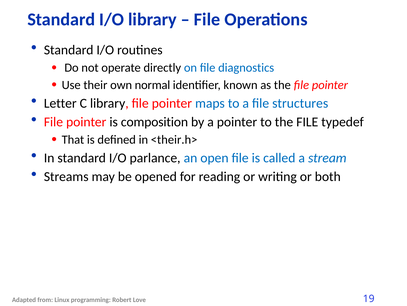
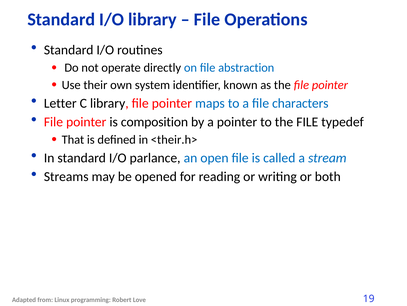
diagnostics: diagnostics -> abstraction (246, 68)
normal: normal -> system (152, 85)
structures: structures -> characters (300, 103)
